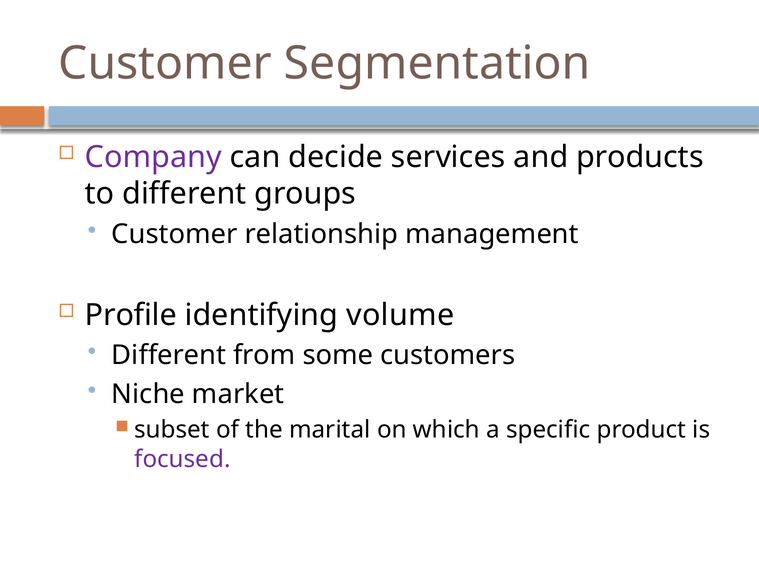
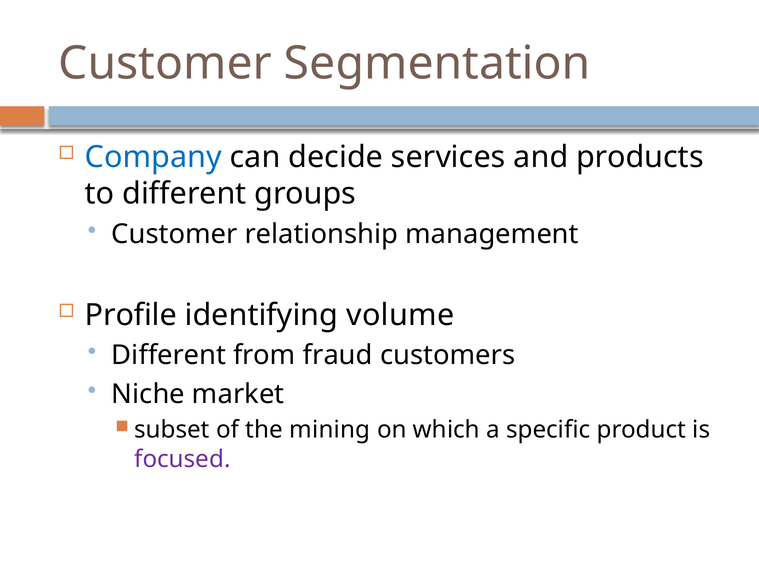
Company colour: purple -> blue (153, 157)
some: some -> fraud (338, 356)
marital: marital -> mining (330, 430)
